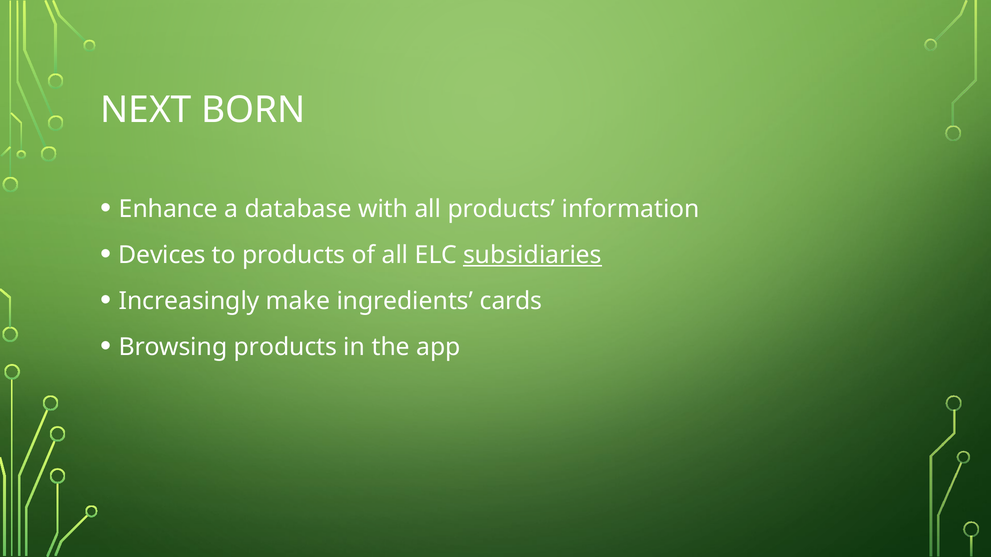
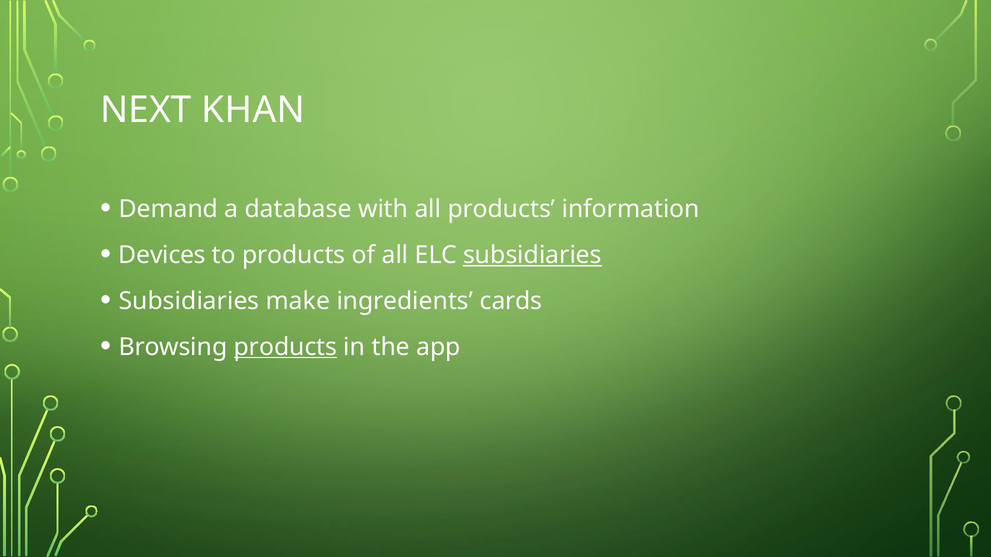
BORN: BORN -> KHAN (253, 110)
Enhance: Enhance -> Demand (168, 209)
Increasingly: Increasingly -> Subsidiaries (189, 301)
products underline: none -> present (285, 347)
